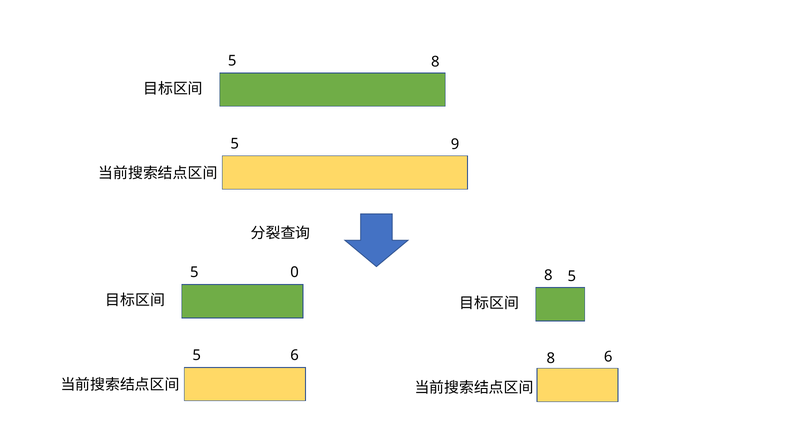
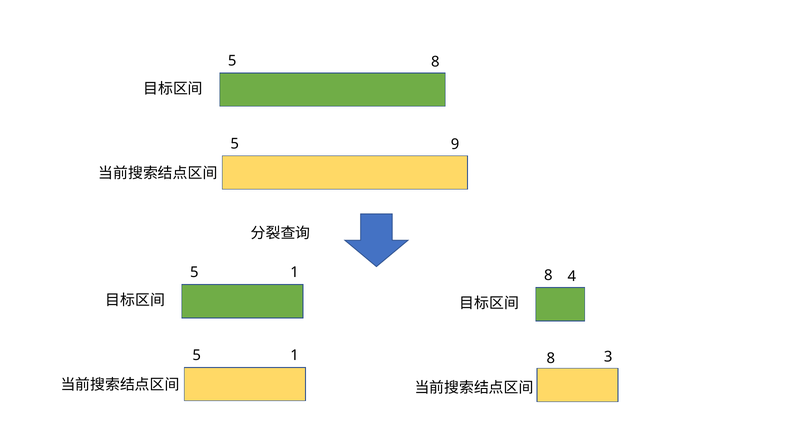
0: 0 -> 1 (295, 272)
5: 5 -> 4 (572, 276)
6: 6 -> 1 (295, 355)
8 6: 6 -> 3 (608, 357)
